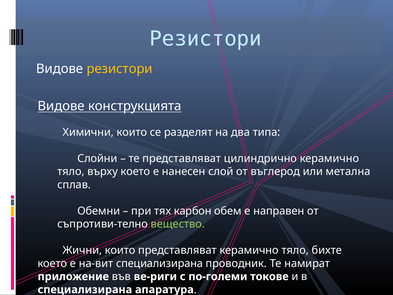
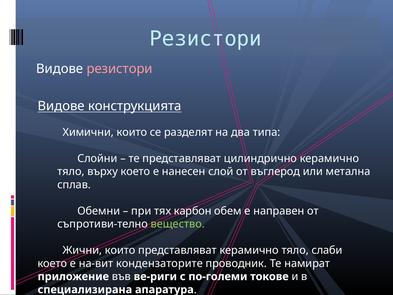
резистори colour: yellow -> pink (120, 69)
бихте: бихте -> слаби (327, 250)
на-вит специализирана: специализирана -> кондензаторите (159, 263)
